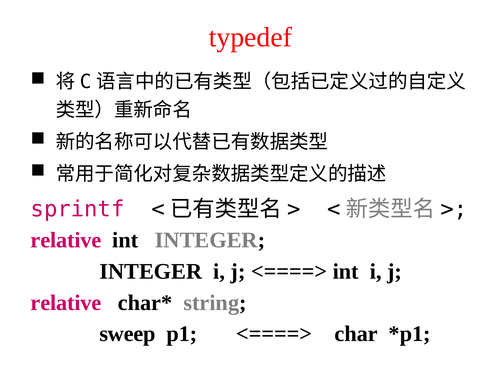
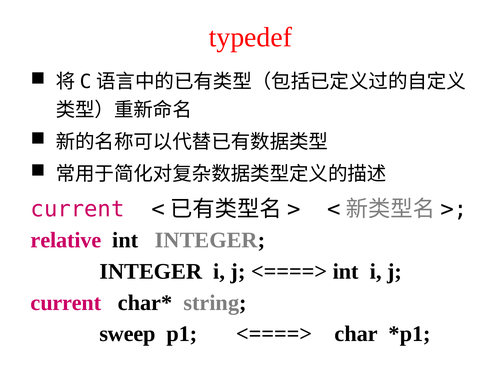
sprintf: sprintf -> current (78, 209)
relative: relative -> current (66, 302)
